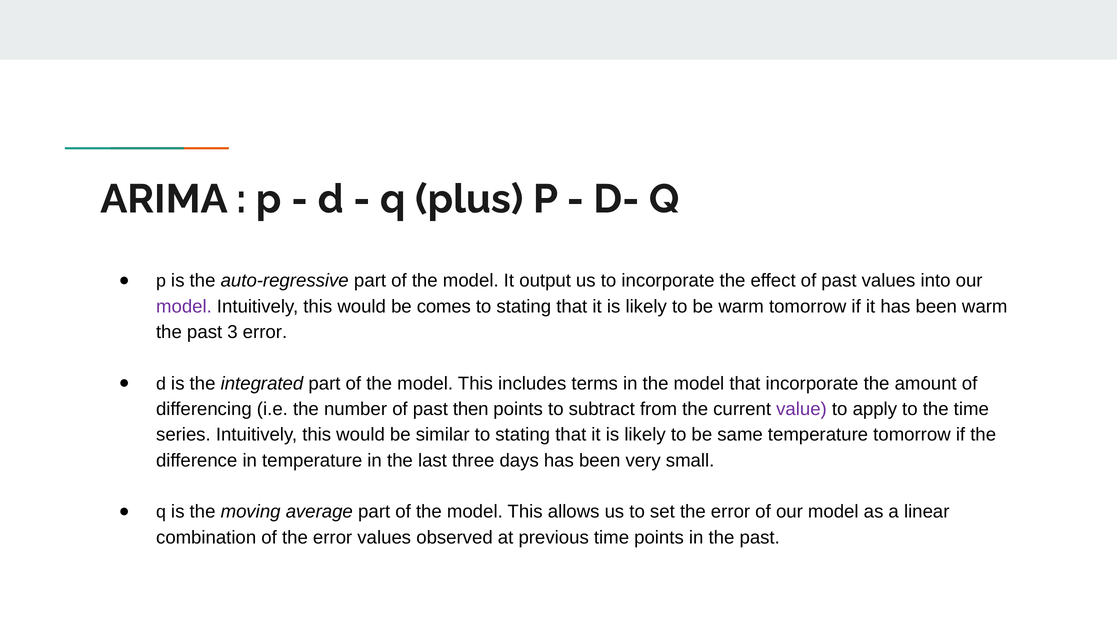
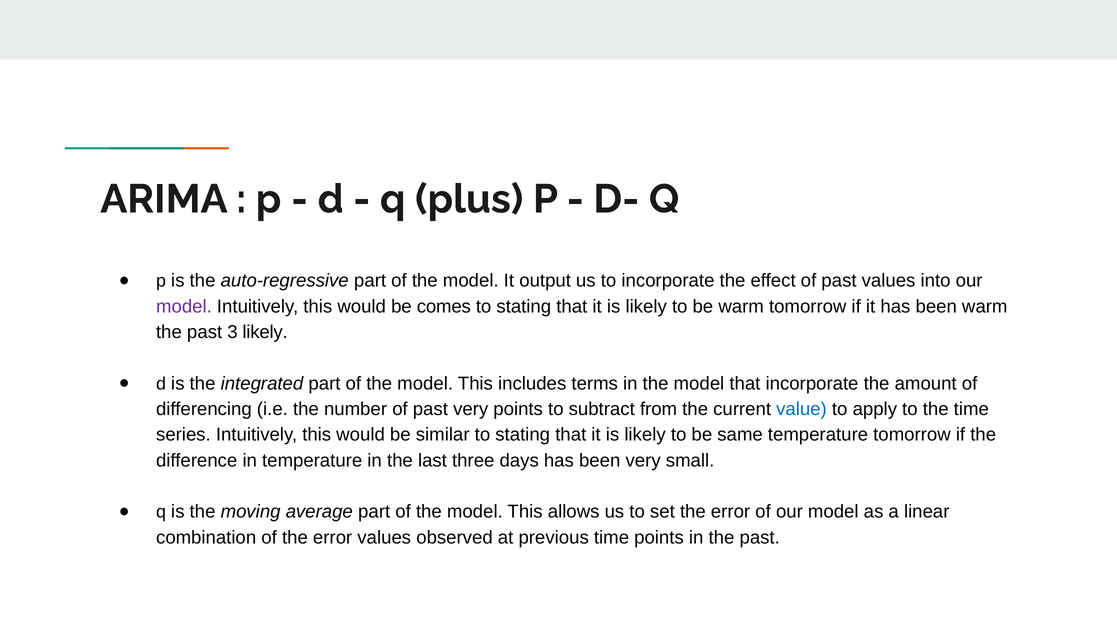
3 error: error -> likely (265, 332)
past then: then -> very (471, 409)
value colour: purple -> blue (801, 409)
